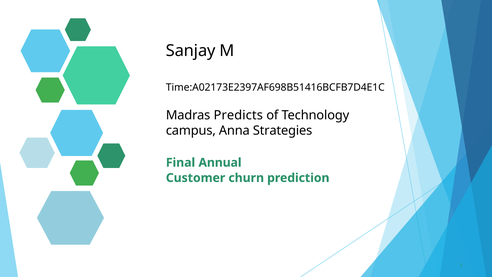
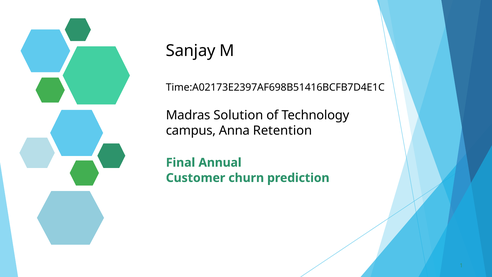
Predicts: Predicts -> Solution (238, 115)
Strategies: Strategies -> Retention (282, 130)
